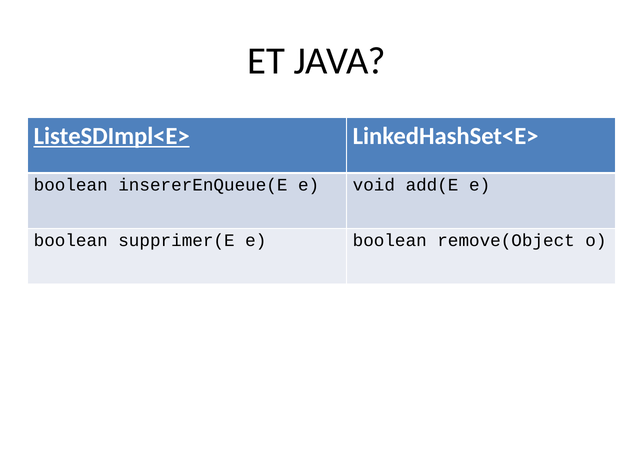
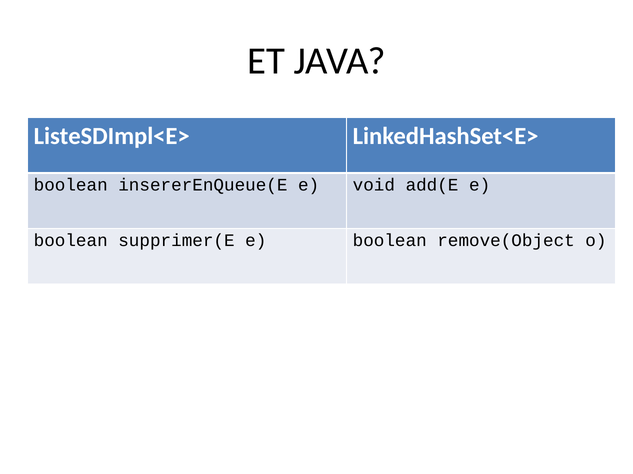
ListeSDImpl<E> underline: present -> none (112, 136)
